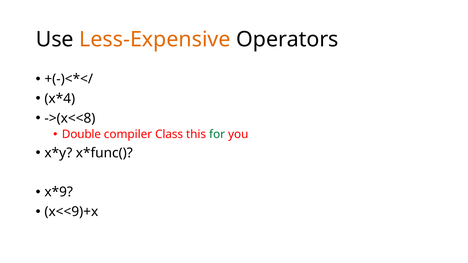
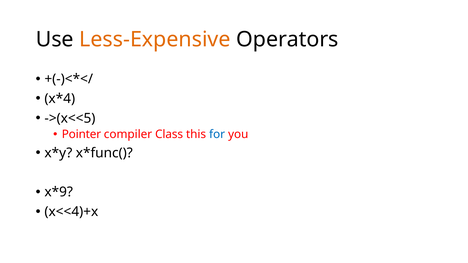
->(x<<8: ->(x<<8 -> ->(x<<5 (70, 118)
Double: Double -> Pointer (81, 135)
for colour: green -> blue (217, 135)
x<<9)+x: x<<9)+x -> x<<4)+x (71, 212)
